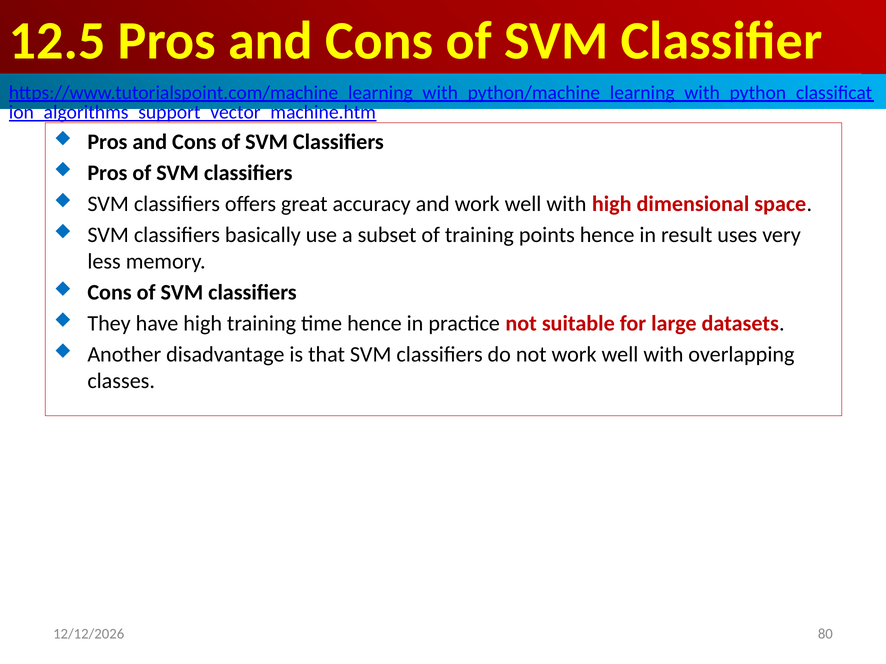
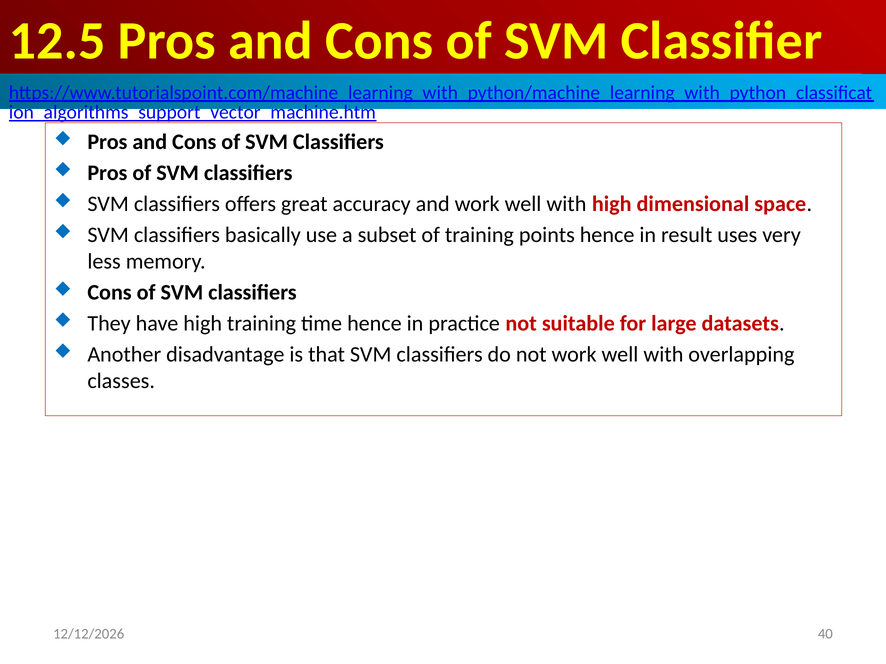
80: 80 -> 40 (825, 634)
